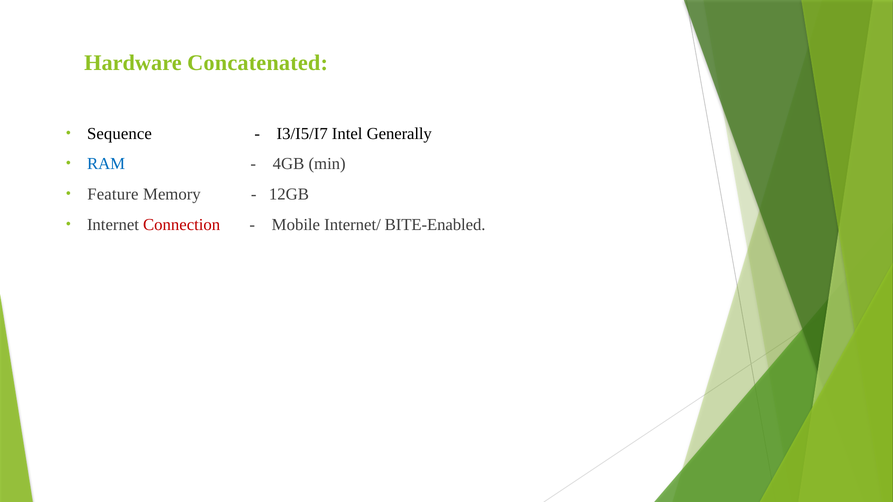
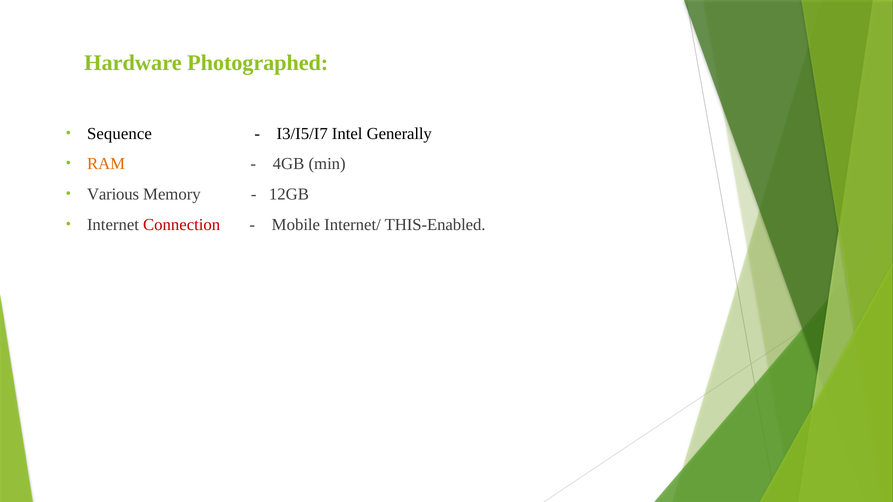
Concatenated: Concatenated -> Photographed (258, 63)
RAM colour: blue -> orange (106, 164)
Feature: Feature -> Various (113, 194)
BITE-Enabled: BITE-Enabled -> THIS-Enabled (435, 225)
